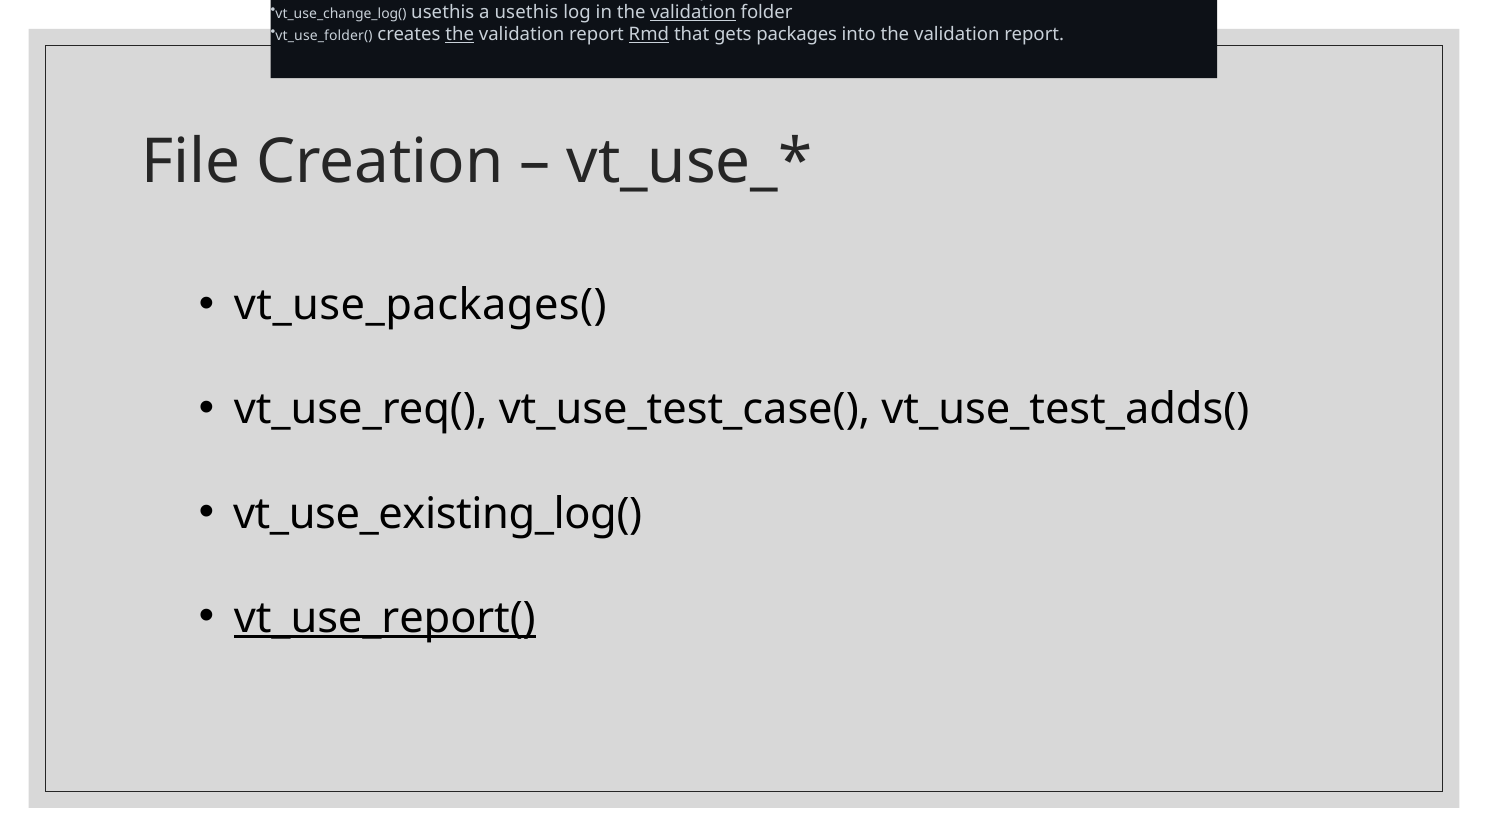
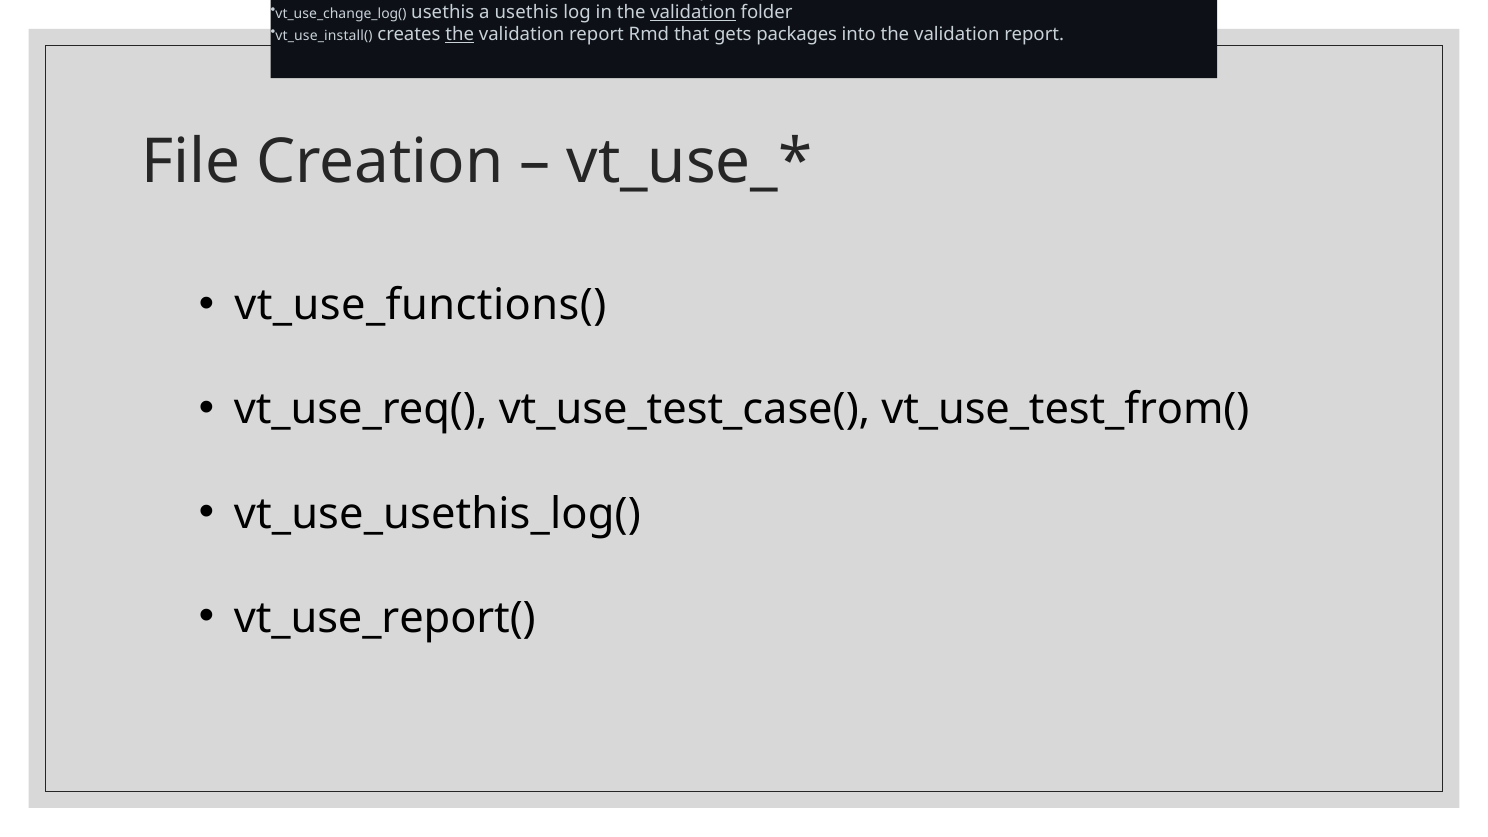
vt_use_folder(: vt_use_folder( -> vt_use_install( (324, 36)
Rmd underline: present -> none (649, 35)
vt_use_packages(: vt_use_packages( -> vt_use_functions( (420, 305)
vt_use_test_adds(: vt_use_test_adds( -> vt_use_test_from( (1065, 409)
vt_use_existing_log(: vt_use_existing_log( -> vt_use_usethis_log( (437, 514)
vt_use_report( underline: present -> none (385, 618)
